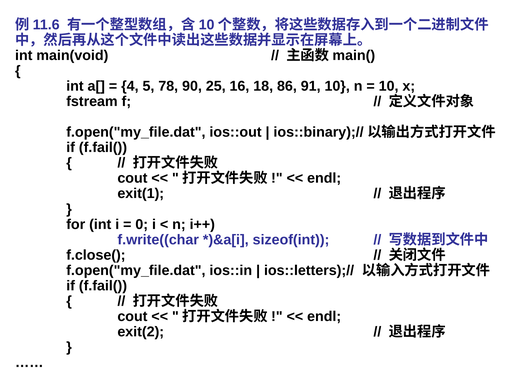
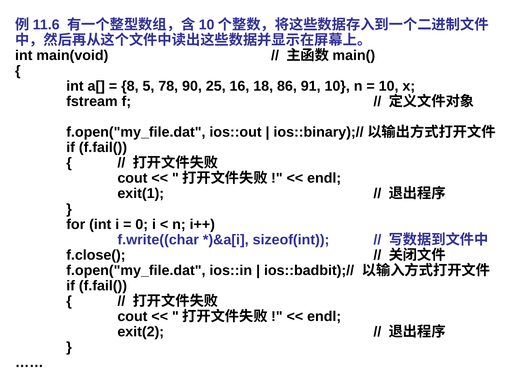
4: 4 -> 8 (130, 86)
ios::letters);//: ios::letters);// -> ios::badbit);// (309, 270)
